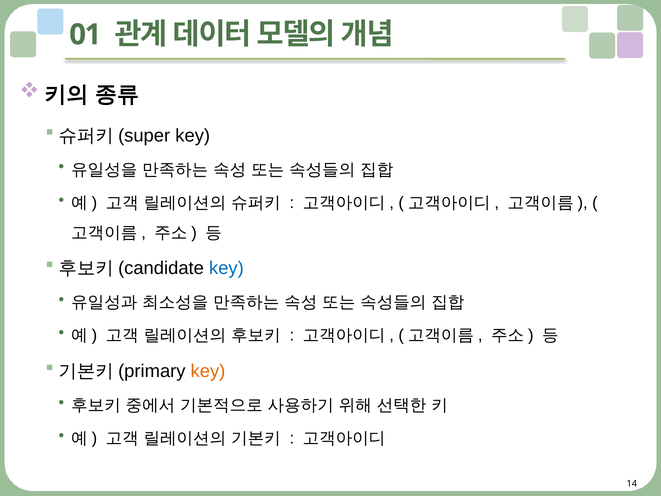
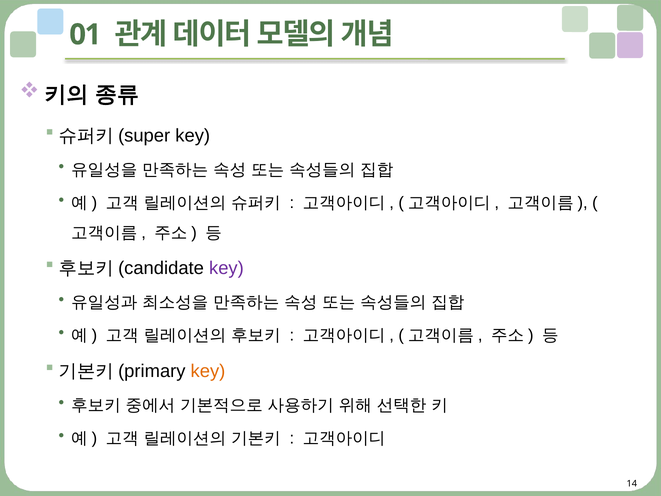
key colour: blue -> purple (226, 268)
